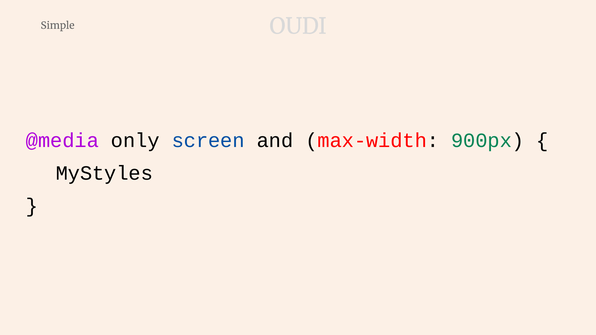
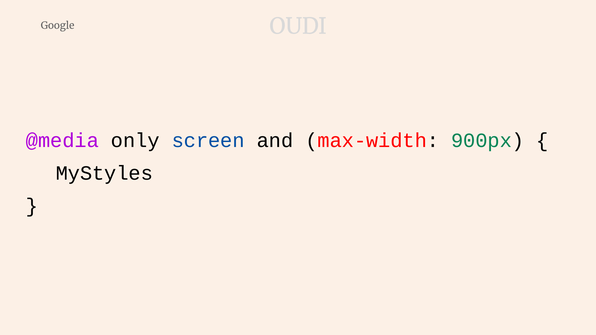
Simple: Simple -> Google (58, 26)
